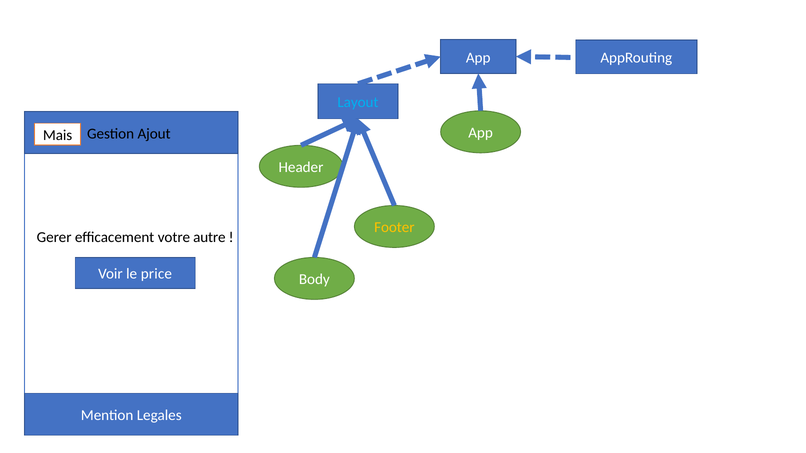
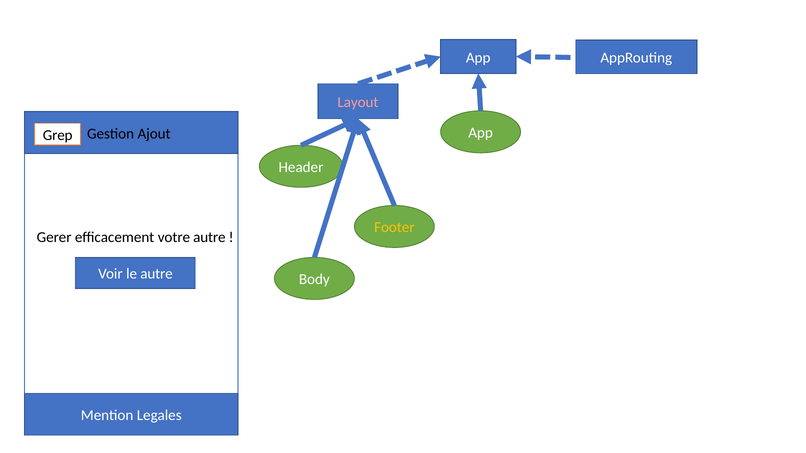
Layout colour: light blue -> pink (358, 102)
Mais: Mais -> Grep (58, 135)
le price: price -> autre (157, 274)
